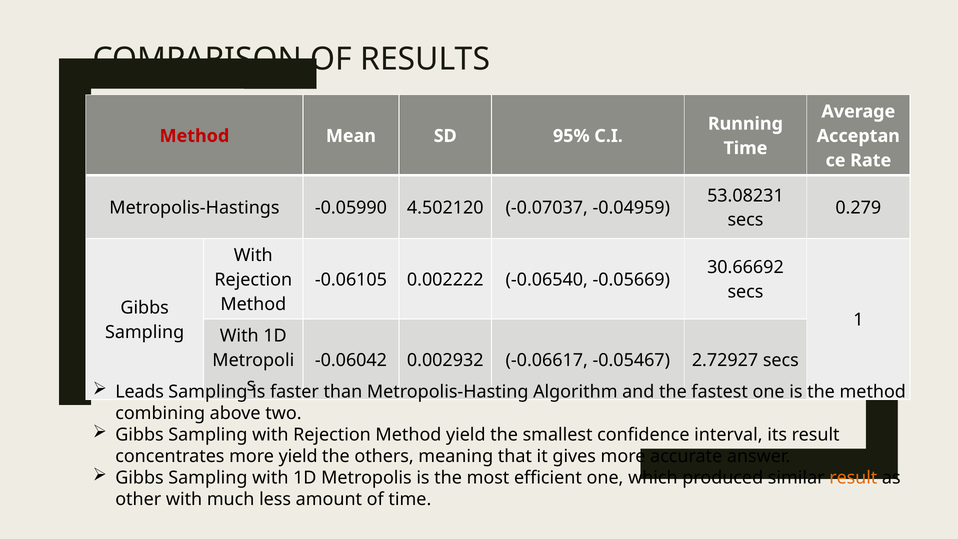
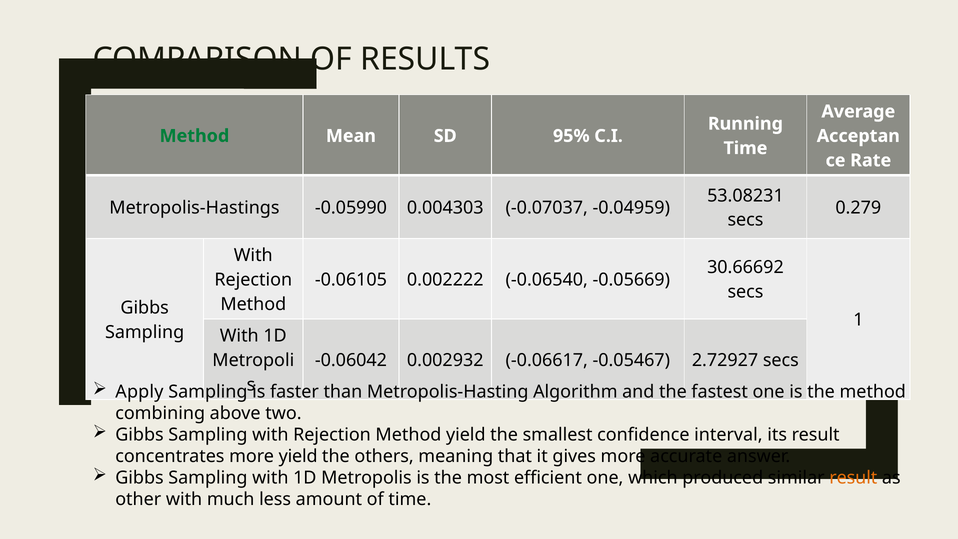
Method colour: red -> green (194, 136)
4.502120: 4.502120 -> 0.004303 (445, 208)
Leads: Leads -> Apply (139, 392)
